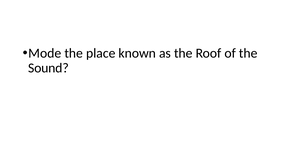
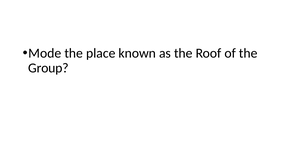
Sound: Sound -> Group (48, 68)
